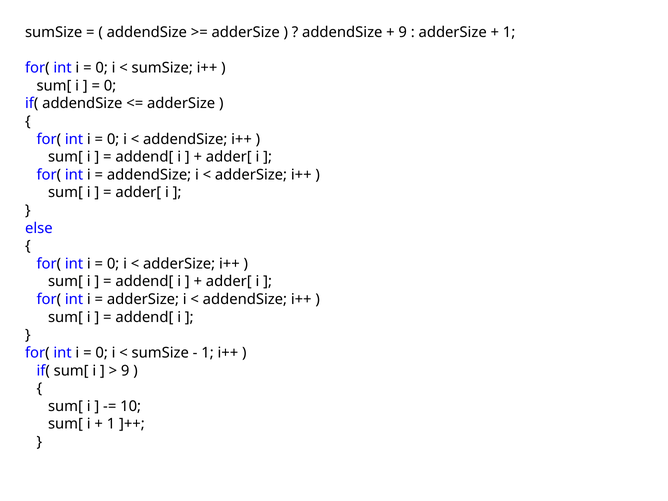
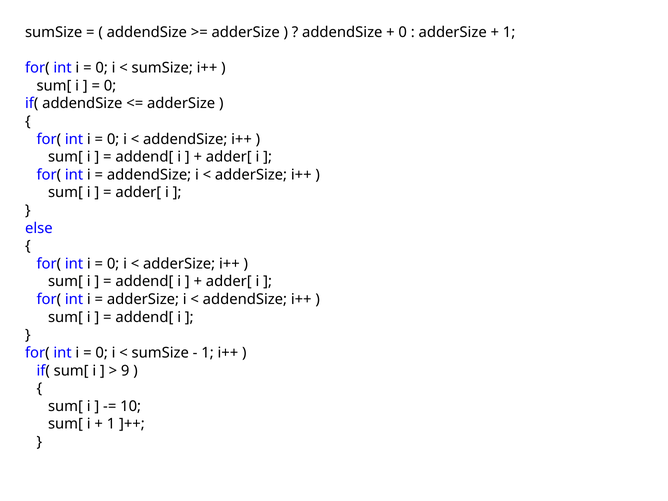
9: 9 -> 0 (403, 32)
